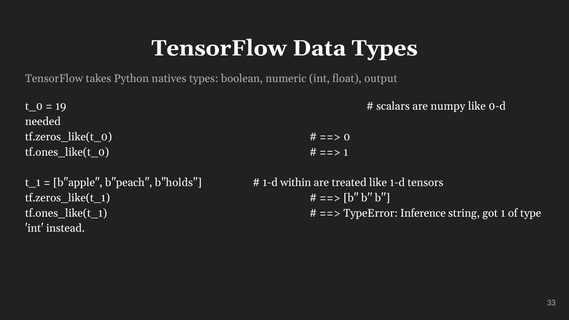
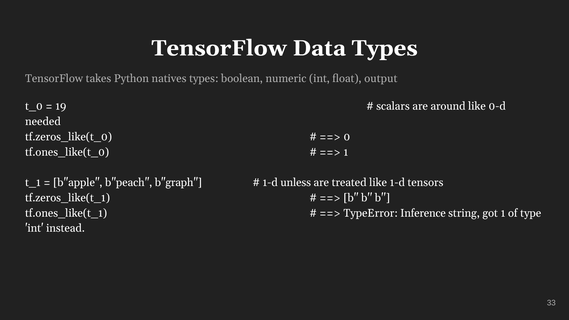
numpy: numpy -> around (448, 106)
b"holds: b"holds -> b"graph (178, 183)
within: within -> unless (296, 183)
